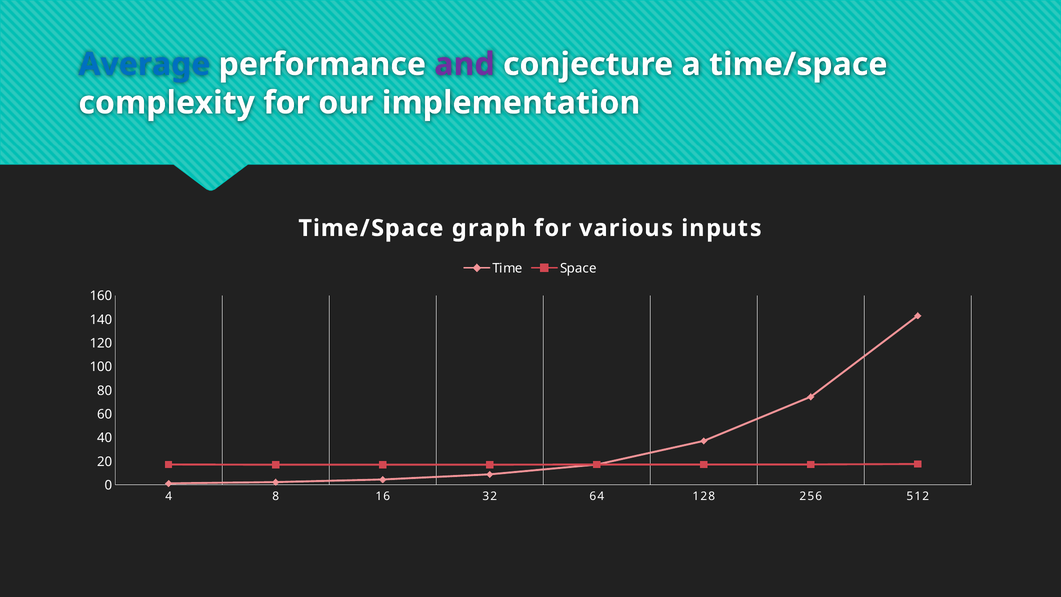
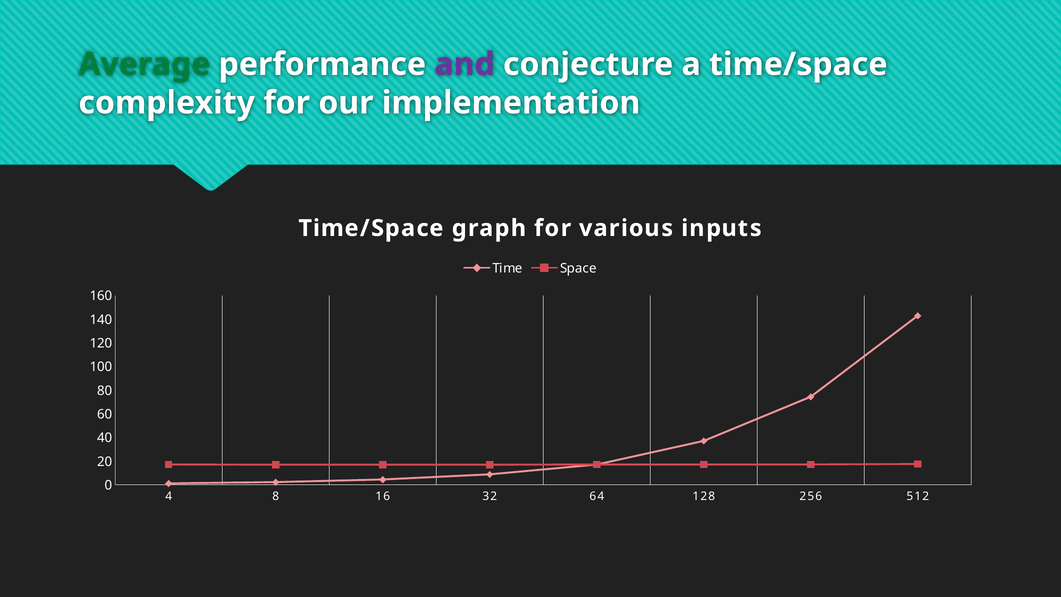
Average colour: blue -> green (144, 64)
